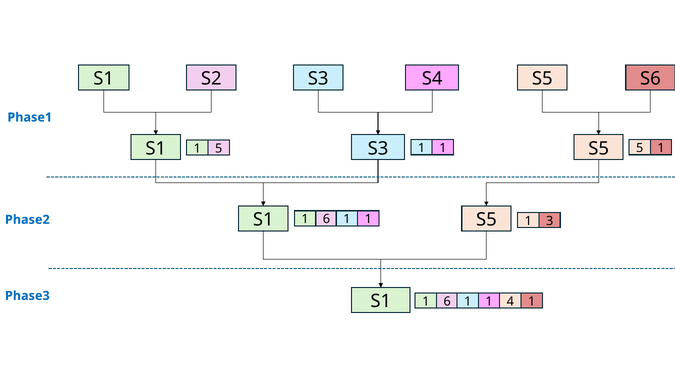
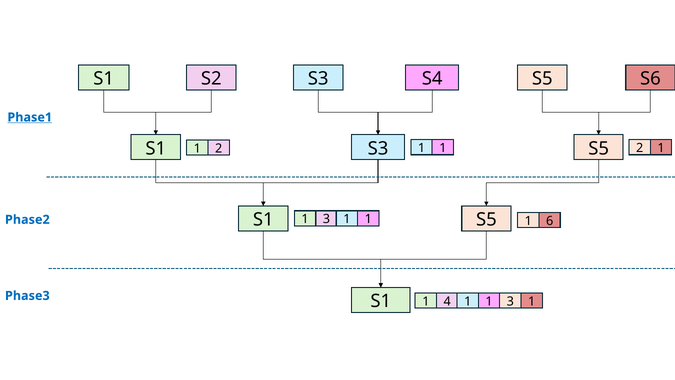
Phase1 underline: none -> present (30, 117)
5: 5 -> 2 (219, 148)
1 1 5: 5 -> 2 (640, 148)
6: 6 -> 3 (326, 219)
3: 3 -> 6 (550, 221)
6: 6 -> 4 (447, 301)
4: 4 -> 3 (510, 301)
